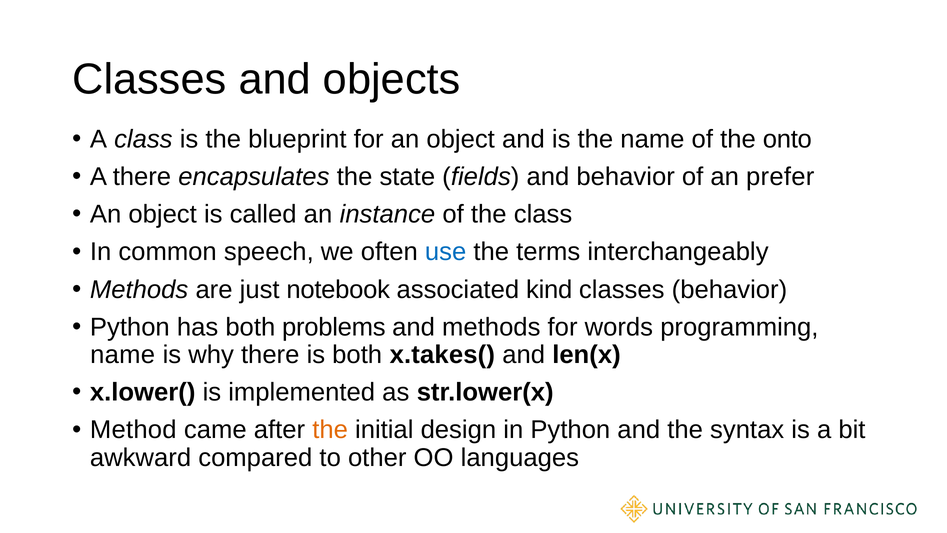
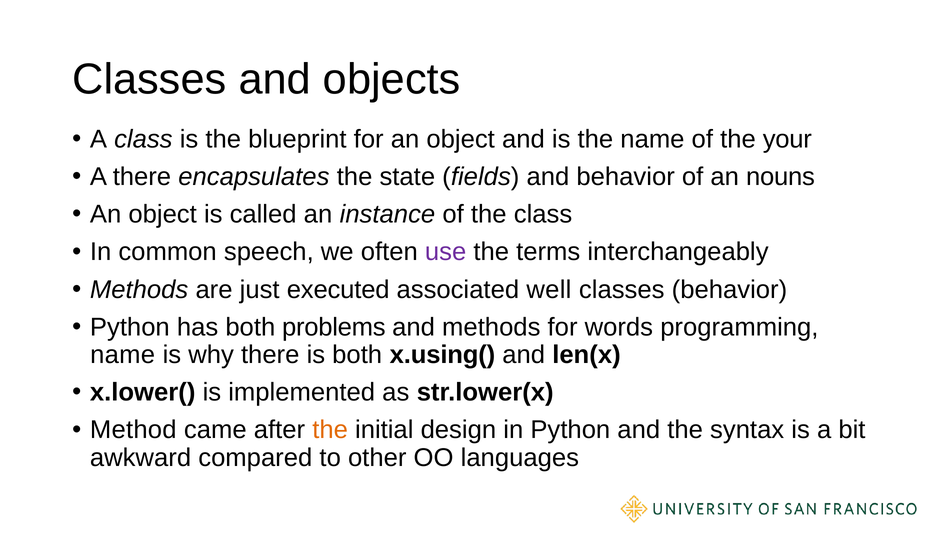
onto: onto -> your (787, 139)
prefer: prefer -> nouns (780, 177)
use colour: blue -> purple (446, 252)
notebook: notebook -> executed (338, 289)
kind: kind -> well (549, 289)
x.takes(: x.takes( -> x.using( (442, 355)
